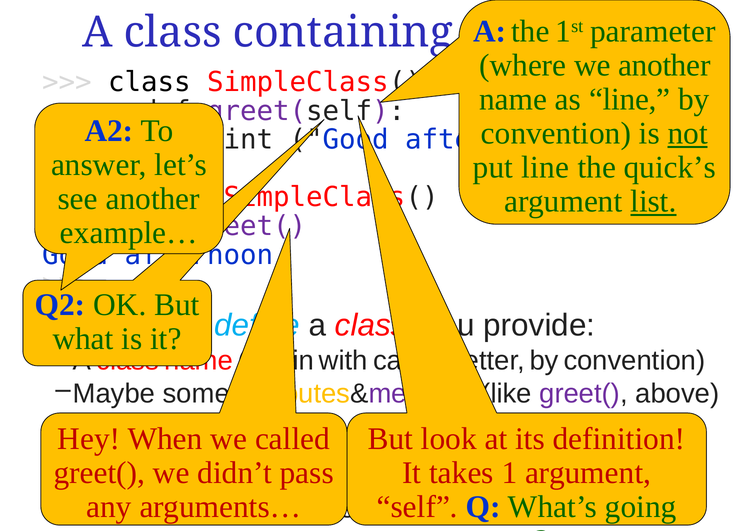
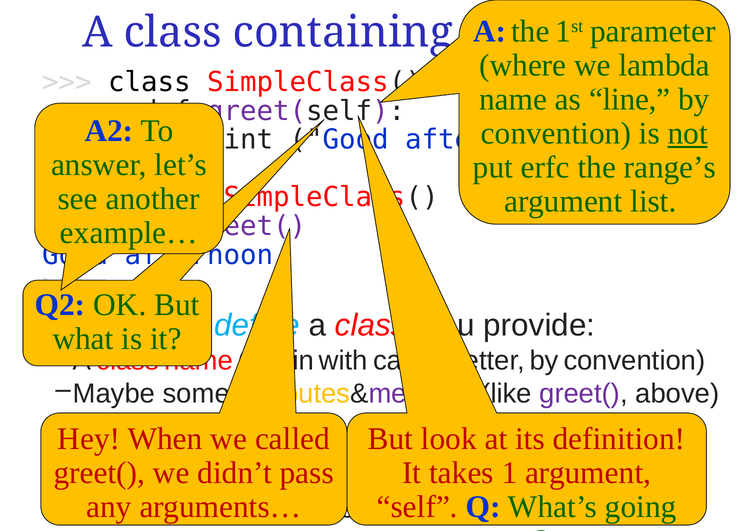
another: another -> lambda (664, 65)
put line: line -> erfc (545, 167)
quick’s: quick’s -> range’s (670, 167)
list underline: present -> none (653, 201)
